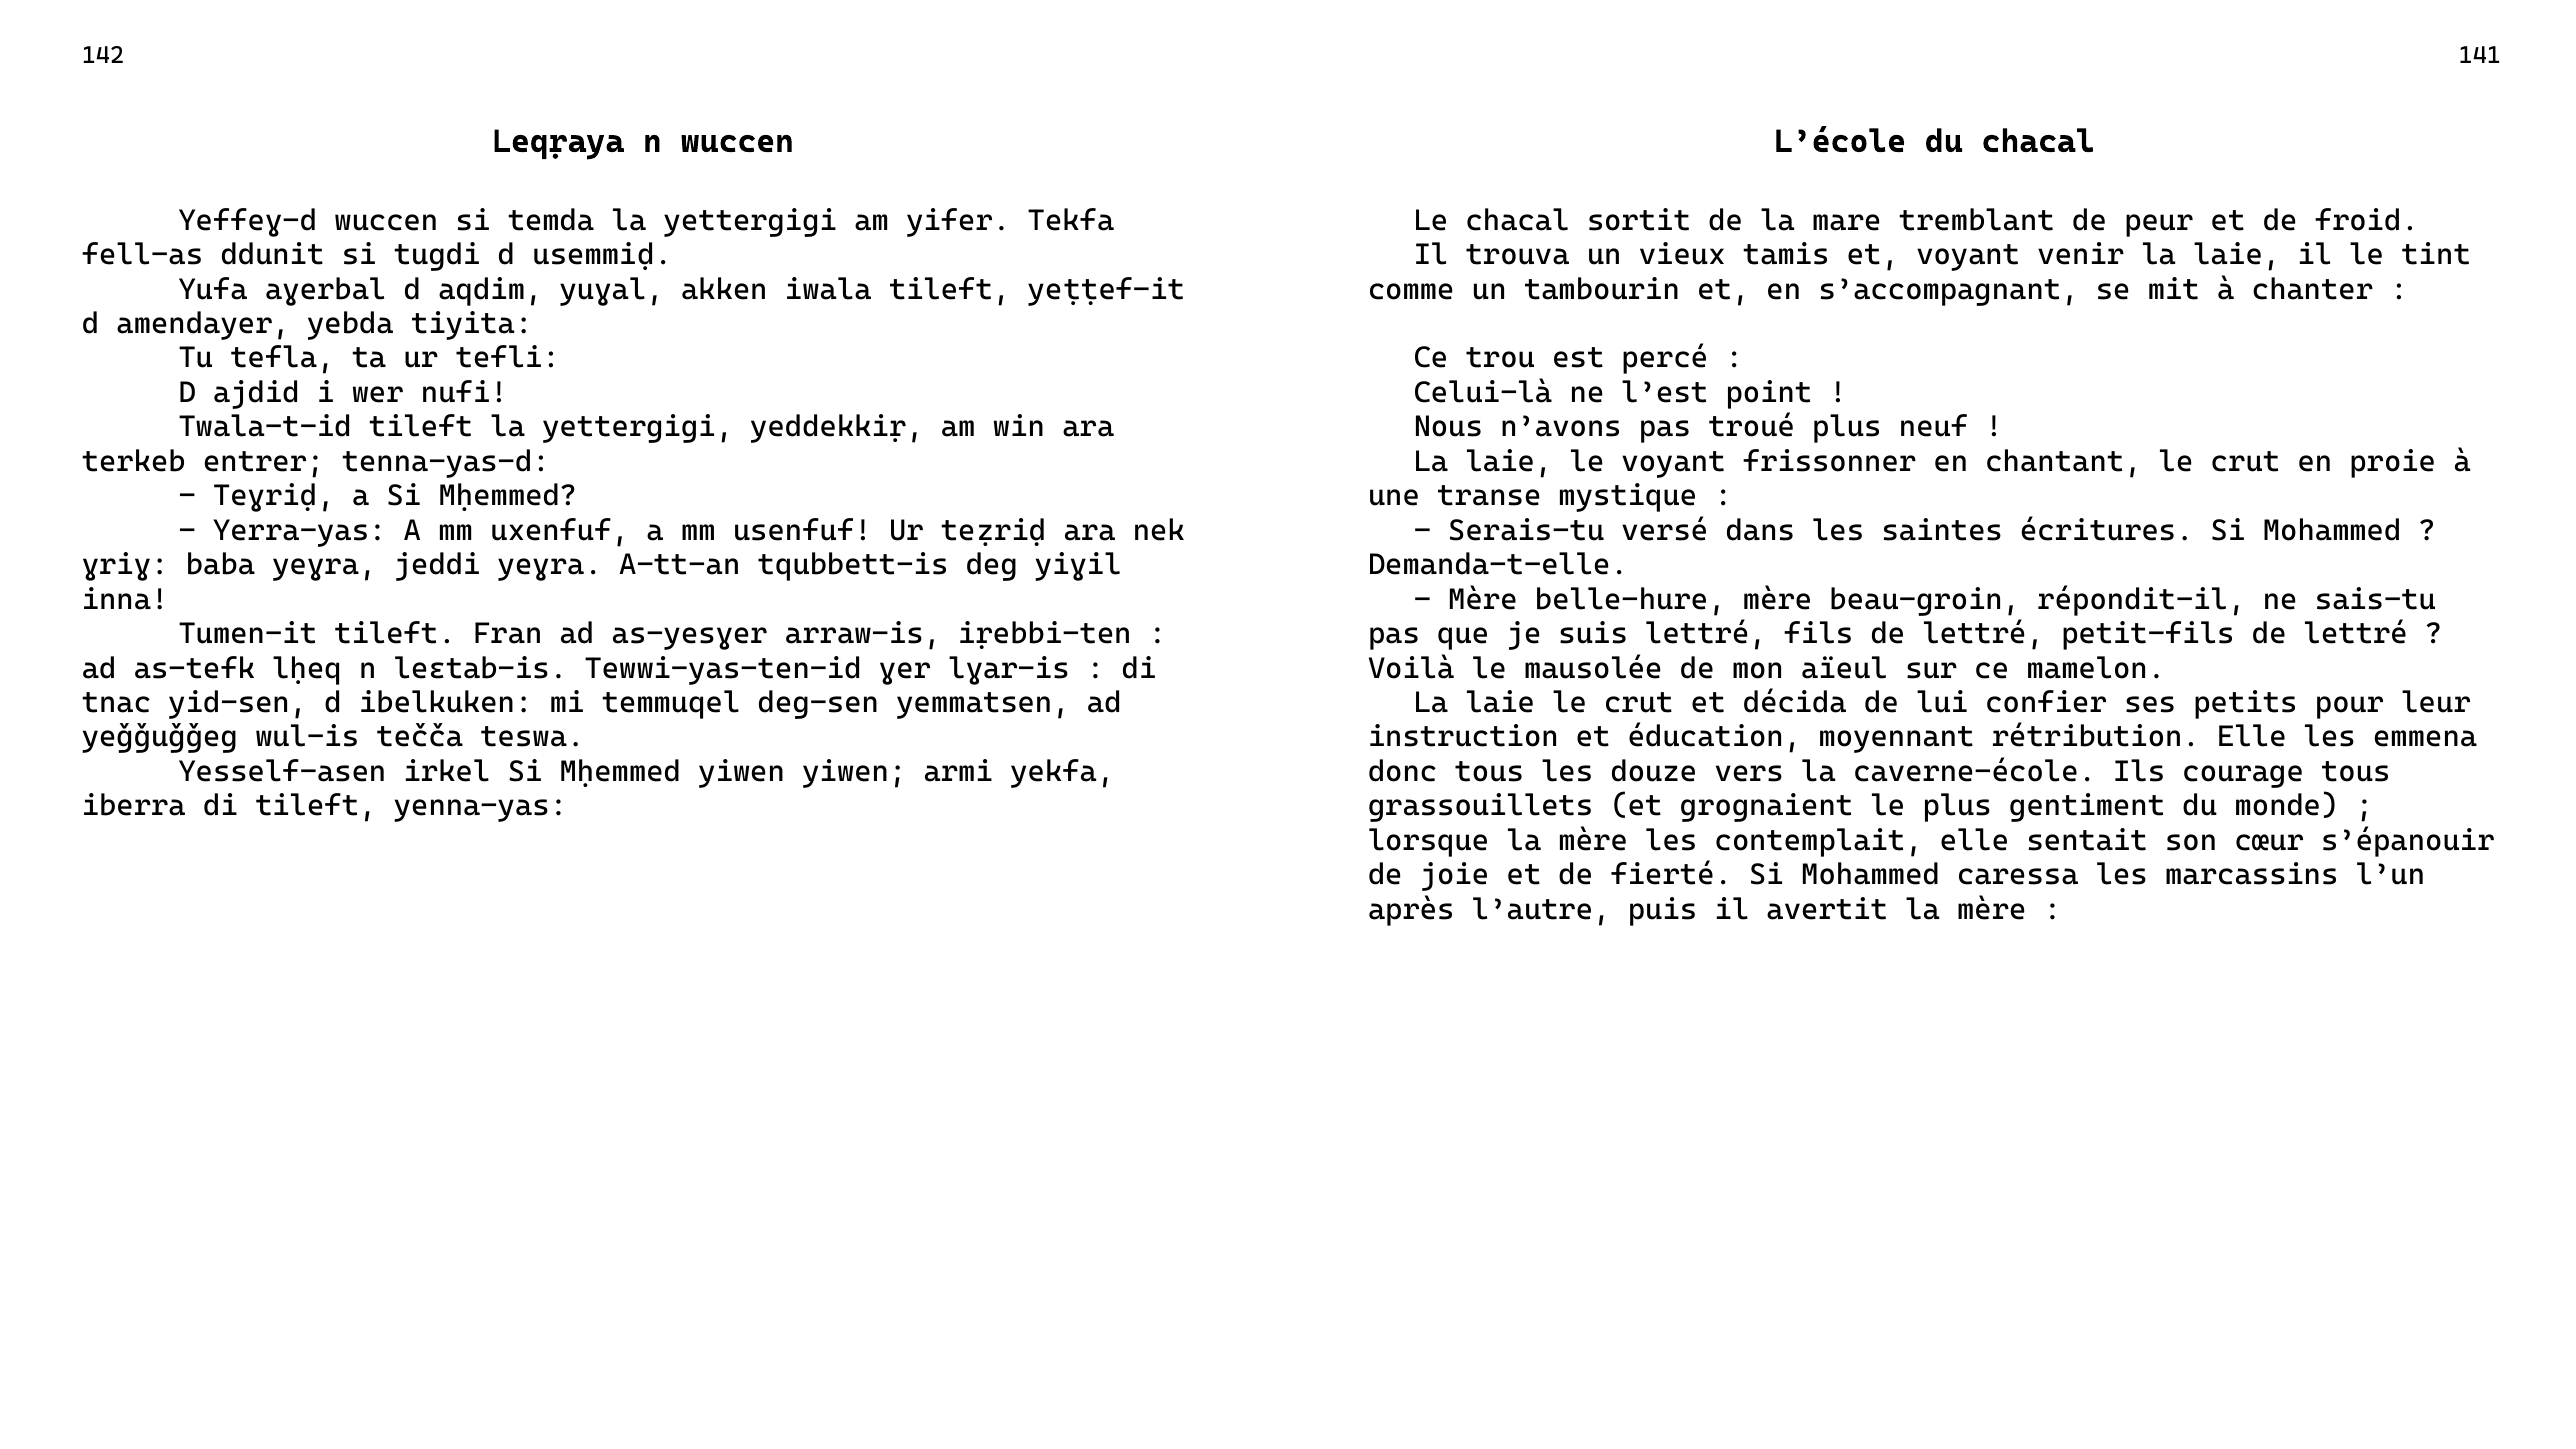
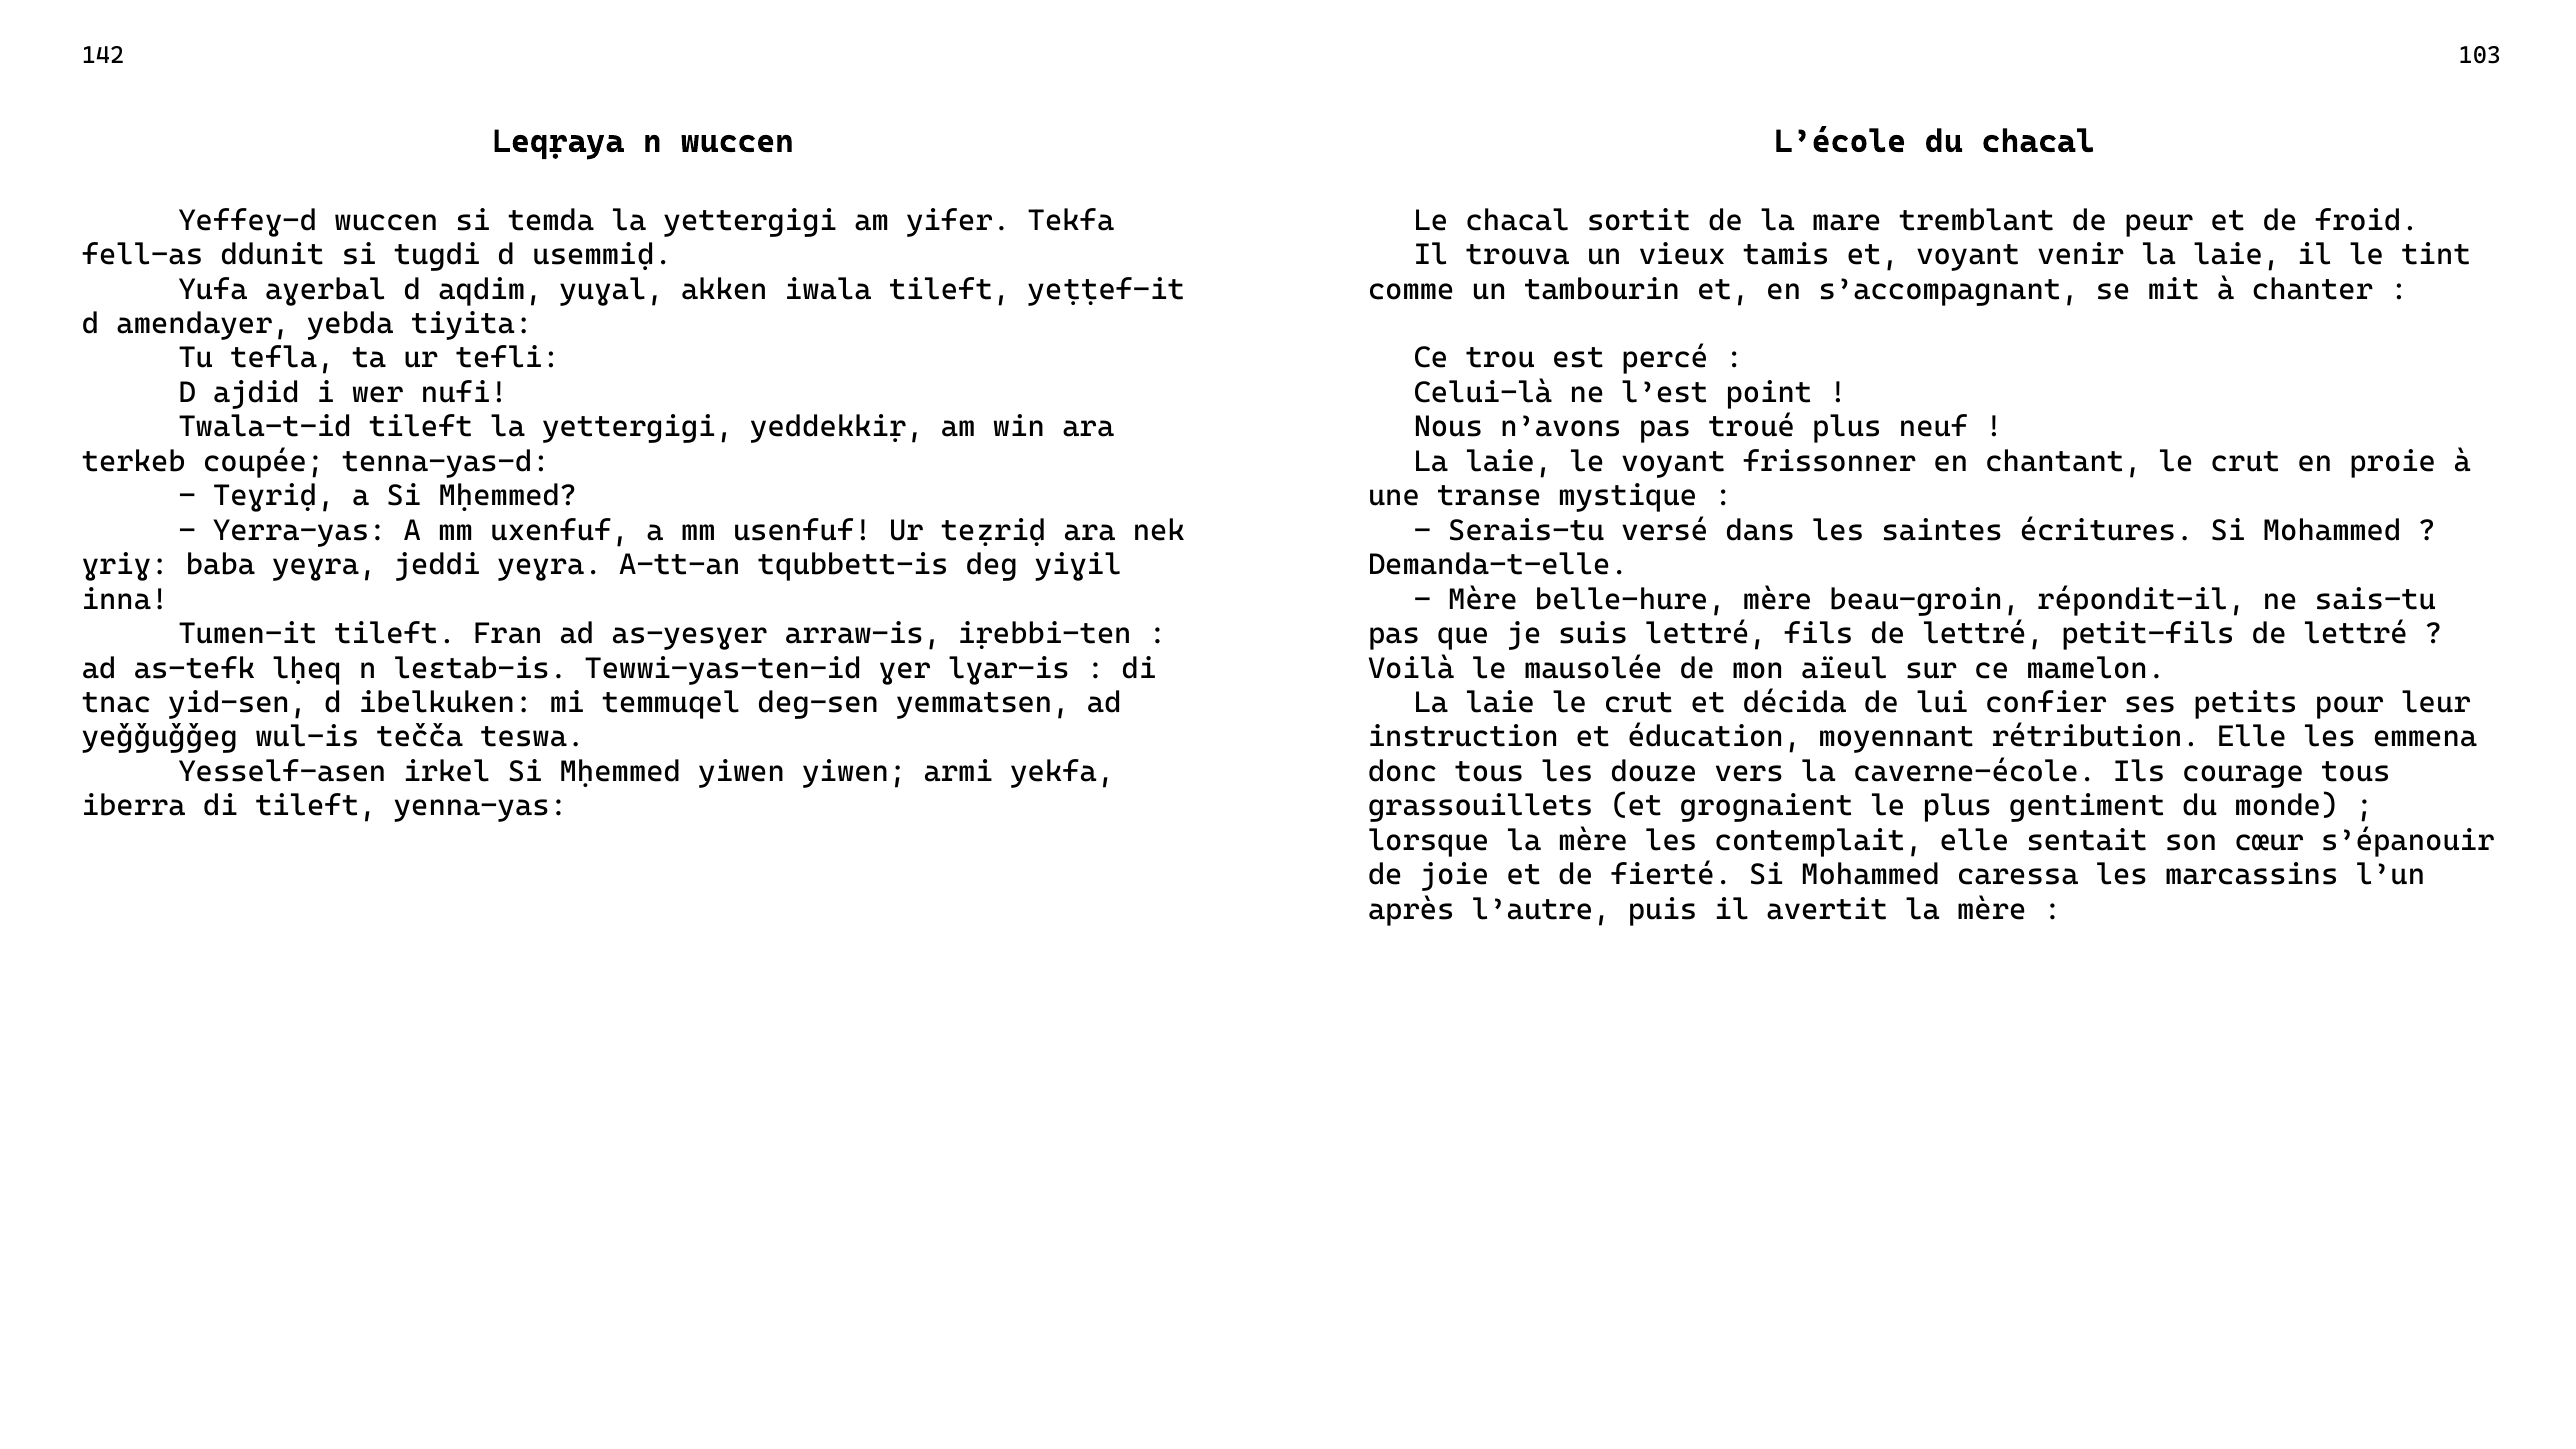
141: 141 -> 103 (2480, 56)
entrer: entrer -> coupée (264, 462)
